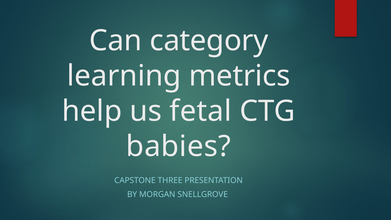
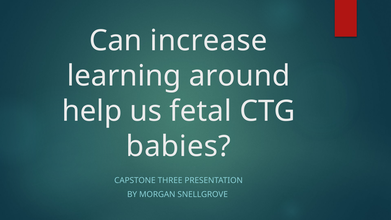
category: category -> increase (209, 41)
metrics: metrics -> around (239, 76)
